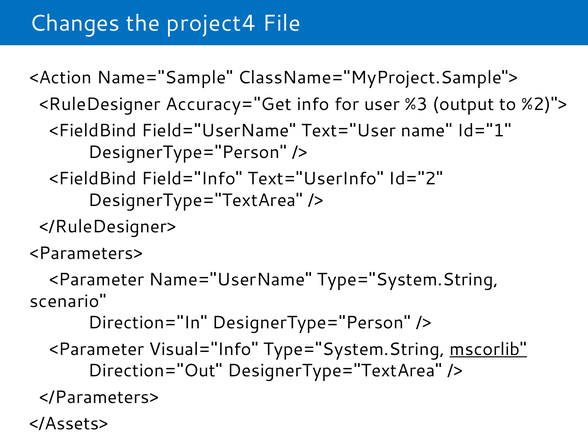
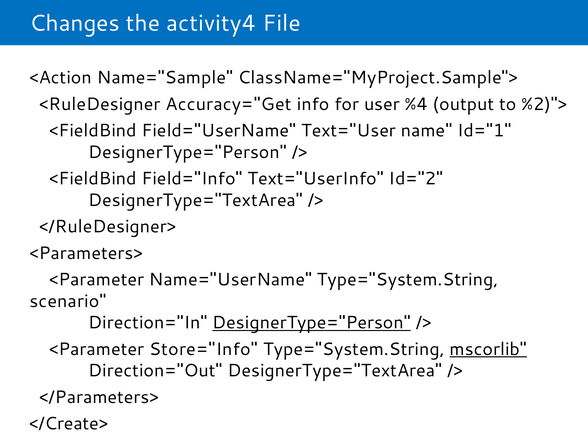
project4: project4 -> activity4 (211, 23)
%3: %3 -> %4 (416, 104)
DesignerType="Person underline: none -> present (312, 323)
Visual="Info: Visual="Info -> Store="Info (204, 349)
</Assets>: </Assets> -> </Create> (69, 424)
